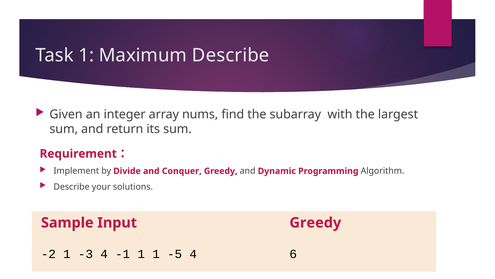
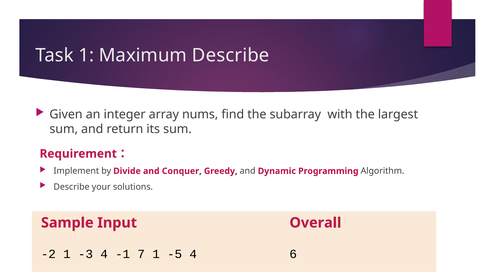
Greedy: Greedy -> Overall (315, 222)
-1 1: 1 -> 7 (141, 253)
